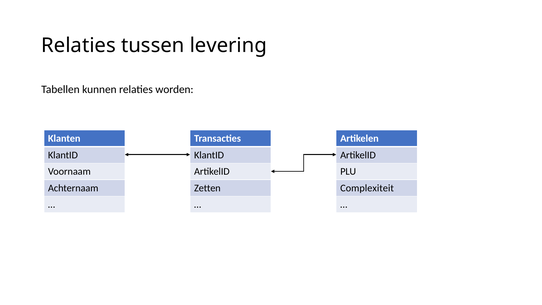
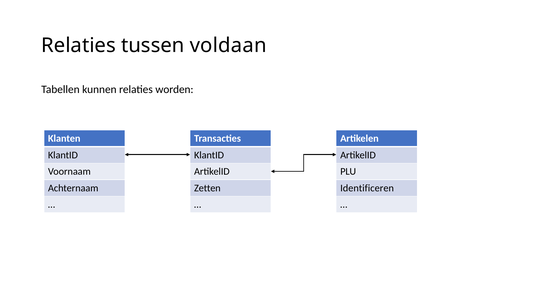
levering: levering -> voldaan (228, 46)
Complexiteit: Complexiteit -> Identificeren (367, 188)
